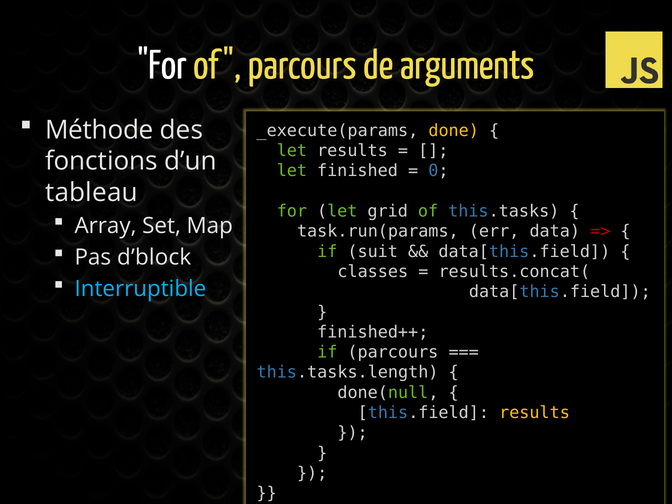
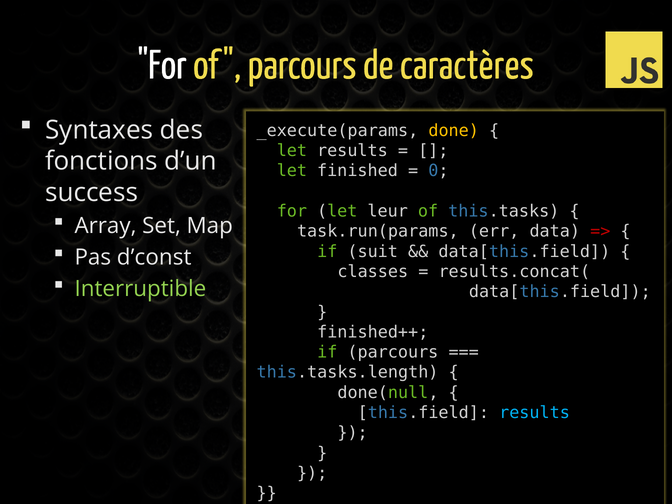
arguments: arguments -> caractères (467, 65)
Méthode: Méthode -> Syntaxes (99, 130)
tableau: tableau -> success (92, 193)
grid: grid -> leur (388, 211)
d’block: d’block -> d’const (154, 257)
Interruptible colour: light blue -> light green (140, 289)
results colour: yellow -> light blue (535, 413)
